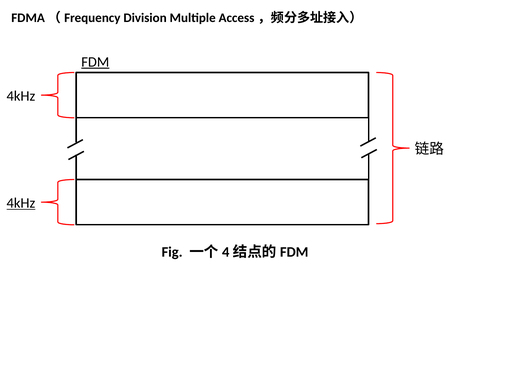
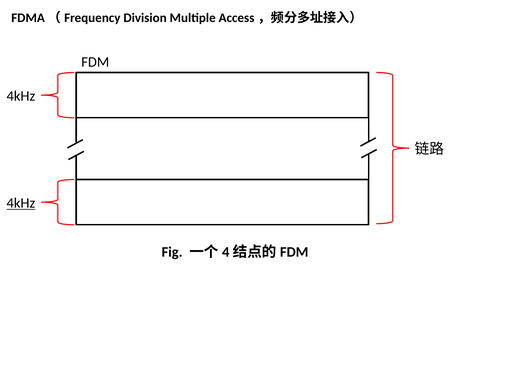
FDM underline: present -> none (95, 62)
